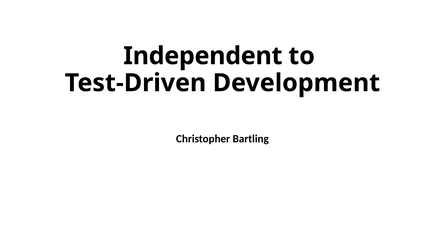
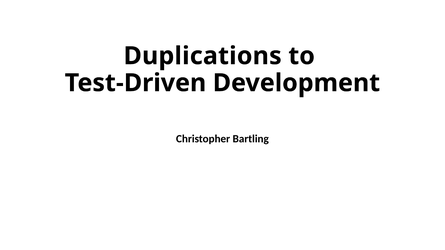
Independent: Independent -> Duplications (203, 56)
